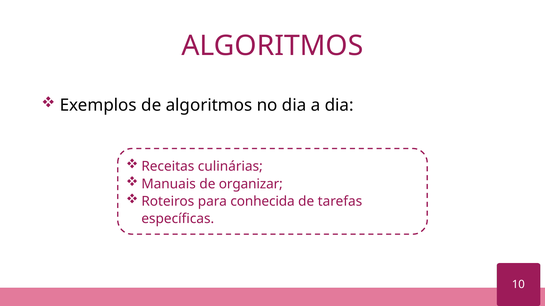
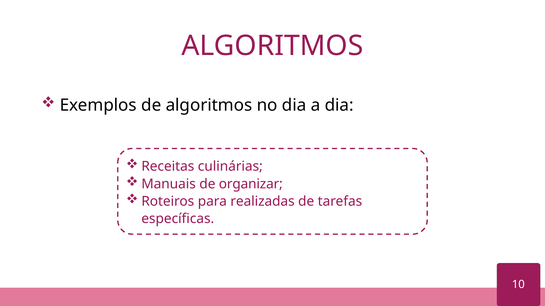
conhecida: conhecida -> realizadas (263, 202)
